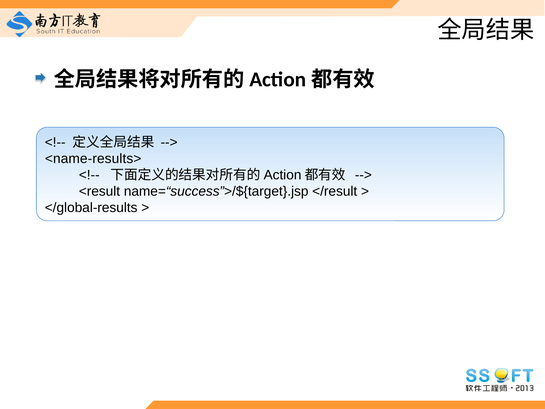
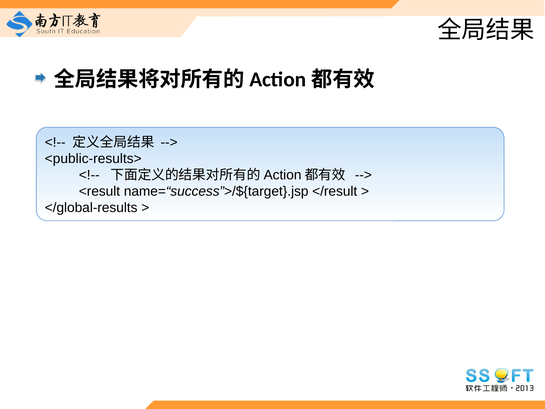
<name-results>: <name-results> -> <public-results> (93, 158)
